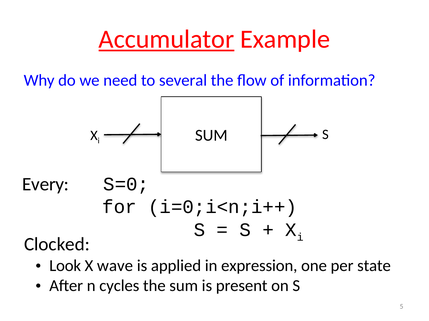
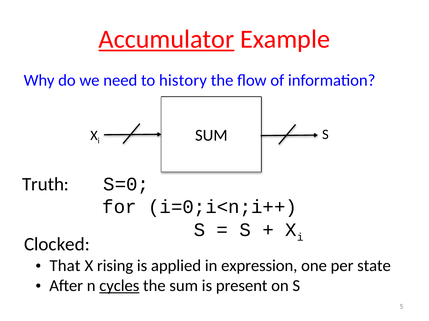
several: several -> history (183, 80)
Every: Every -> Truth (46, 185)
Look: Look -> That (65, 266)
wave: wave -> rising (115, 266)
cycles underline: none -> present (119, 286)
